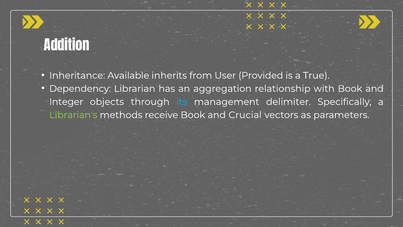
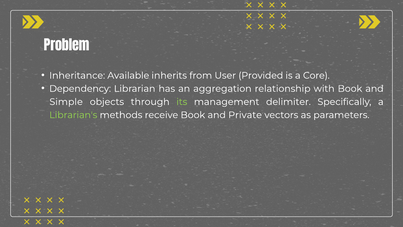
Addition: Addition -> Problem (67, 46)
True: True -> Core (316, 75)
Integer: Integer -> Simple (66, 102)
its colour: light blue -> light green (182, 102)
Crucial: Crucial -> Private (245, 115)
